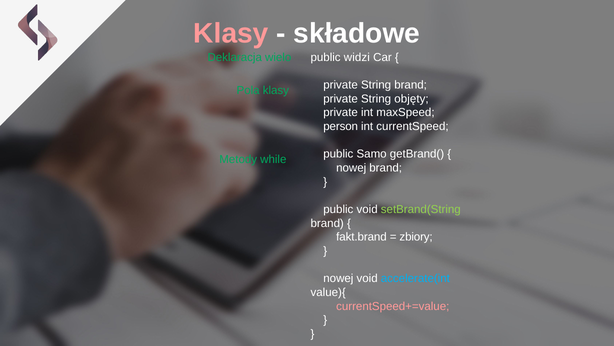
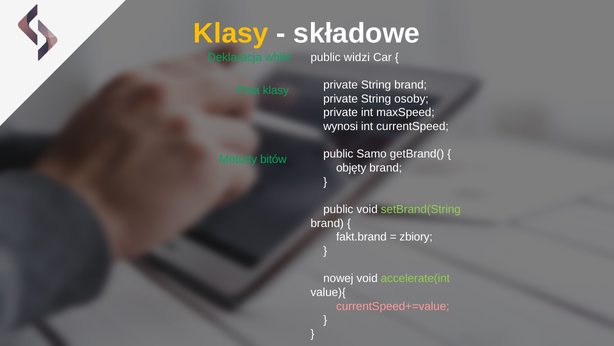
Klasy colour: pink -> yellow (231, 34)
wielo: wielo -> while (278, 57)
objęty: objęty -> osoby (411, 99)
person: person -> wynosi (341, 126)
while: while -> bitów (273, 159)
nowej: nowej -> objęty (351, 168)
accelerate(int colour: light blue -> light green (415, 278)
